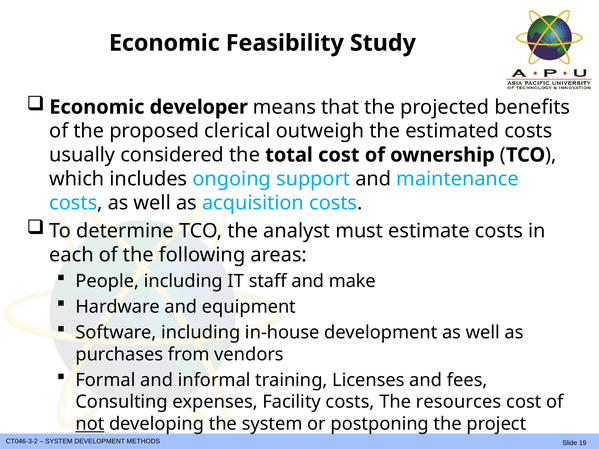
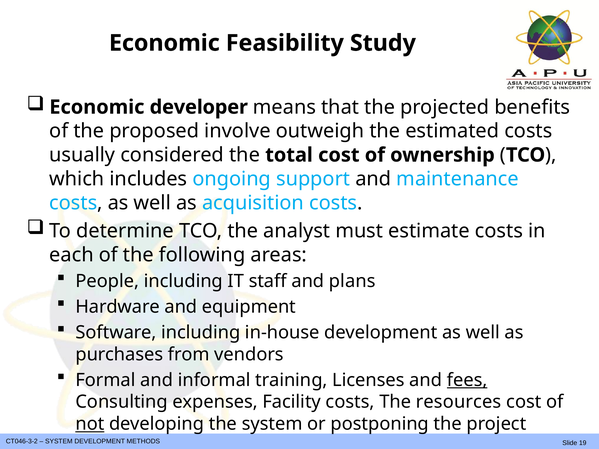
clerical: clerical -> involve (237, 131)
make: make -> plans (352, 281)
fees underline: none -> present (467, 380)
